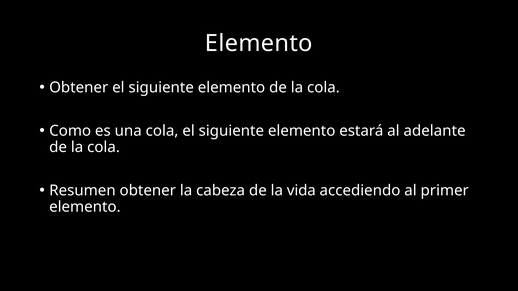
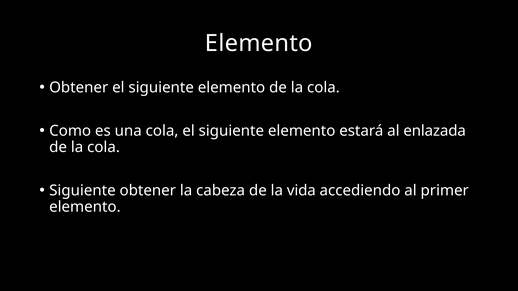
adelante: adelante -> enlazada (435, 131)
Resumen: Resumen -> Siguiente (82, 191)
